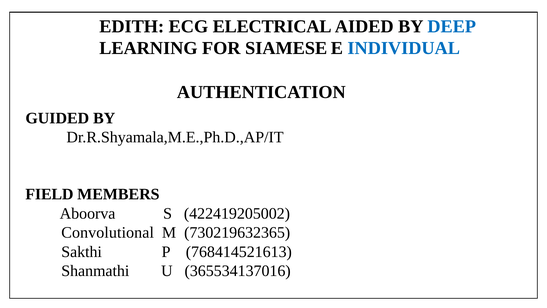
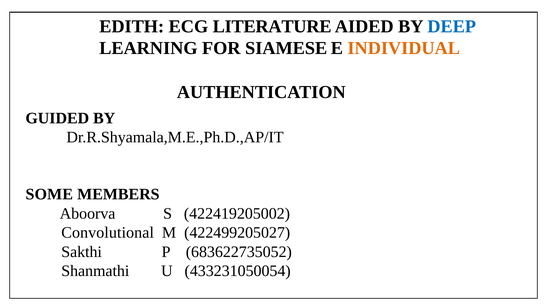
ELECTRICAL: ELECTRICAL -> LITERATURE (272, 26)
INDIVIDUAL colour: blue -> orange (404, 48)
FIELD: FIELD -> SOME (49, 194)
730219632365: 730219632365 -> 422499205027 (237, 232)
768414521613: 768414521613 -> 683622735052 (239, 252)
365534137016: 365534137016 -> 433231050054 (238, 271)
